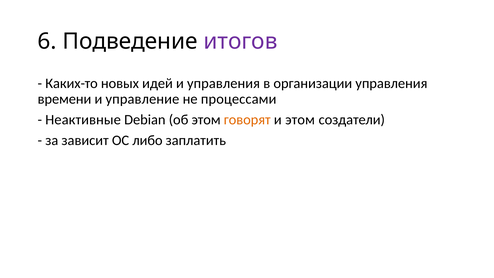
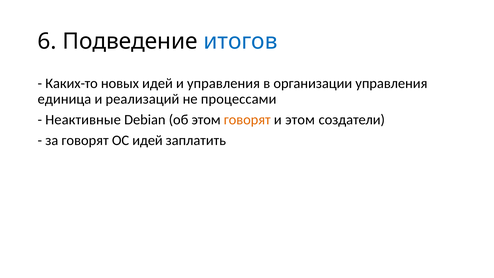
итогов colour: purple -> blue (241, 41)
времени: времени -> единица (64, 99)
управление: управление -> реализаций (142, 99)
за зависит: зависит -> говорят (85, 141)
ОС либо: либо -> идей (147, 141)
